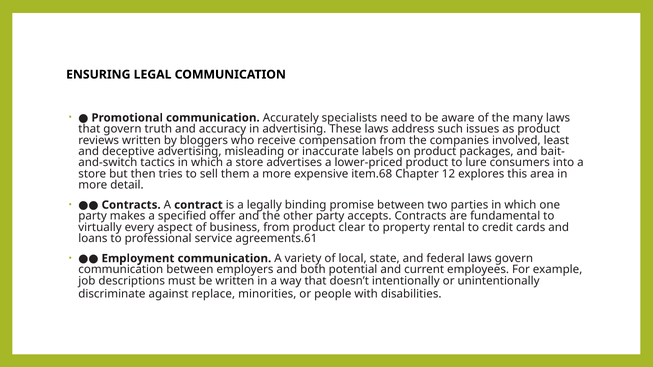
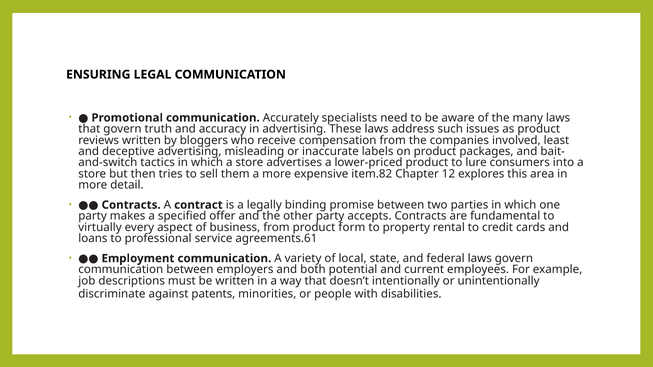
item.68: item.68 -> item.82 (372, 174)
clear: clear -> form (352, 228)
replace: replace -> patents (213, 294)
